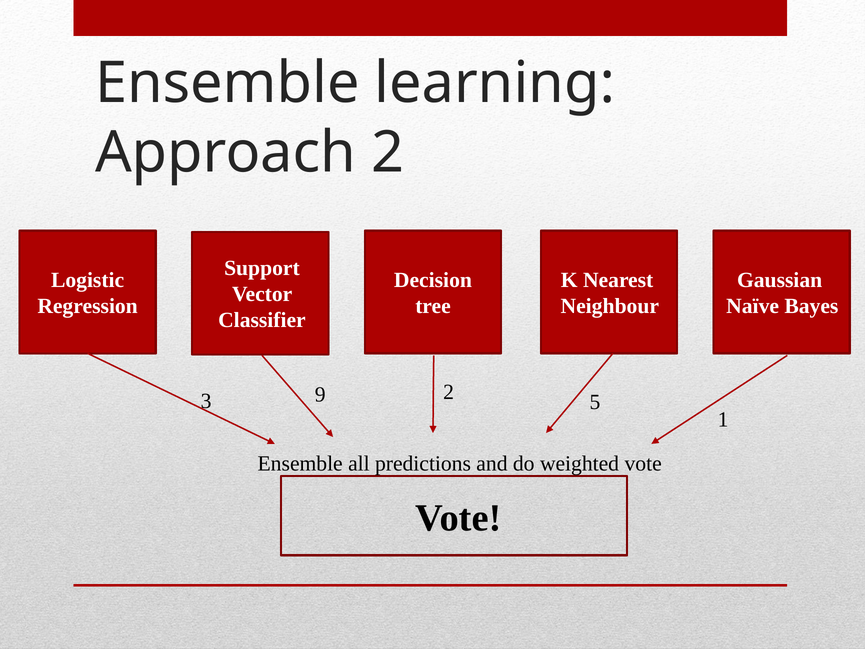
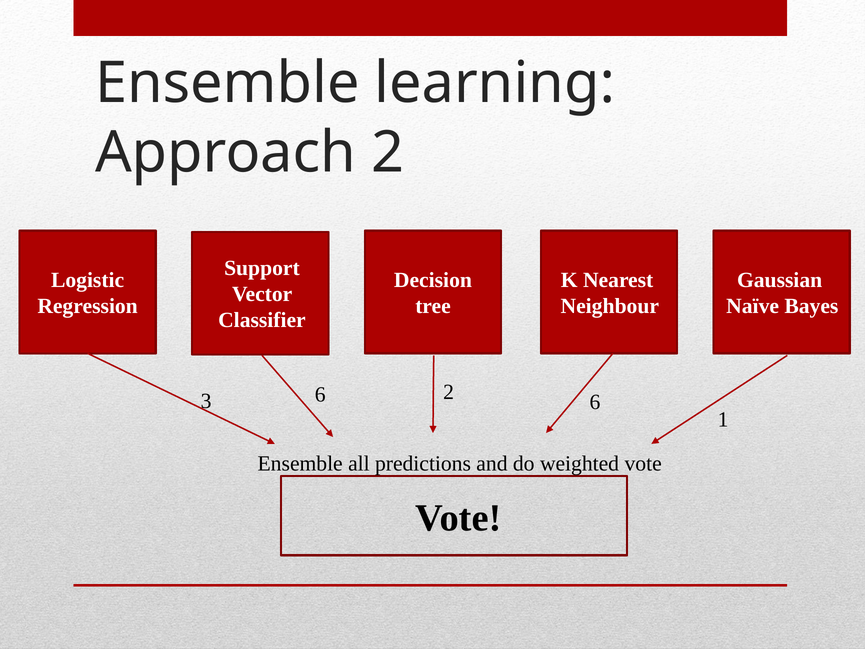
3 9: 9 -> 6 (320, 394)
2 5: 5 -> 6 (595, 402)
